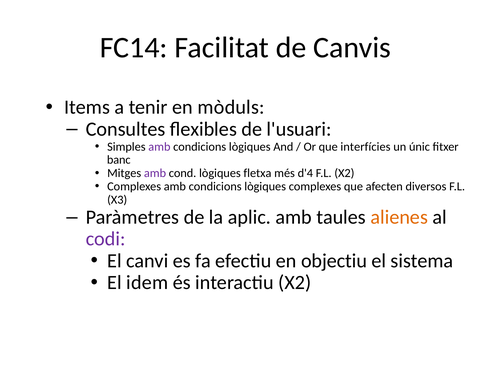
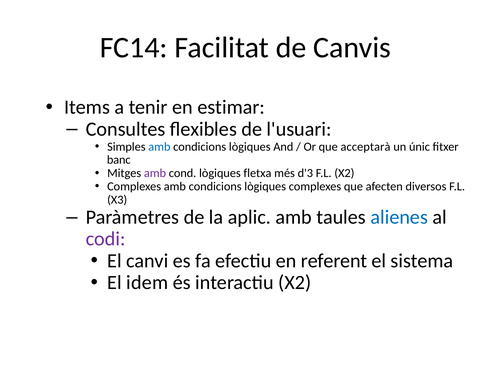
mòduls: mòduls -> estimar (231, 107)
amb colour: purple -> blue (159, 147)
interfícies: interfícies -> acceptarà (365, 147)
d'4: d'4 -> d'3 (305, 173)
alienes colour: orange -> blue (399, 217)
objectiu: objectiu -> referent (334, 261)
